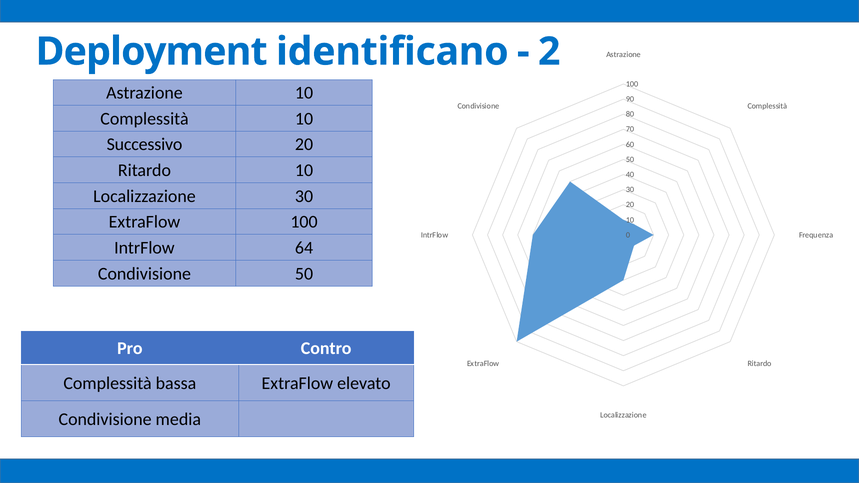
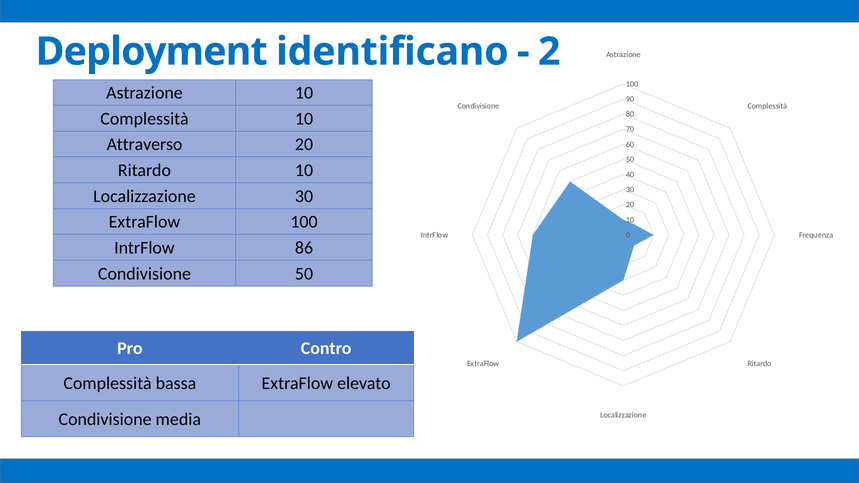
Successivo: Successivo -> Attraverso (145, 145)
64: 64 -> 86 (304, 248)
